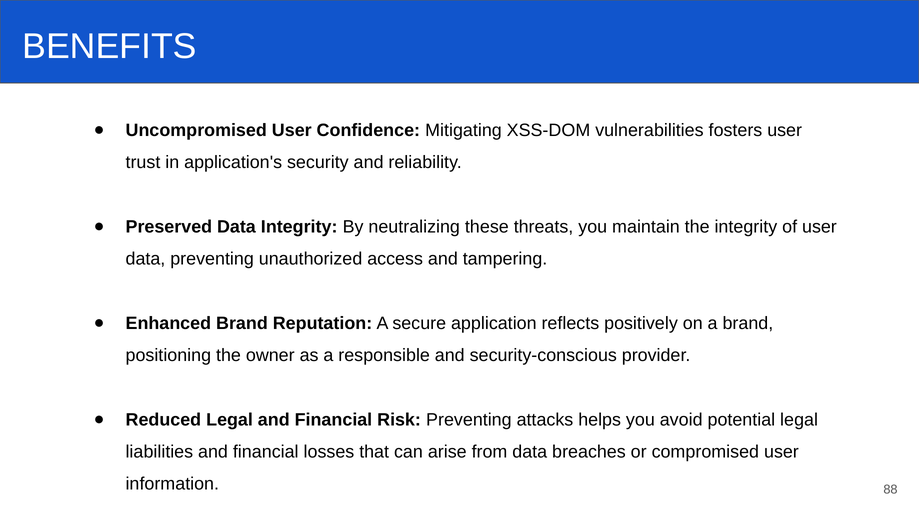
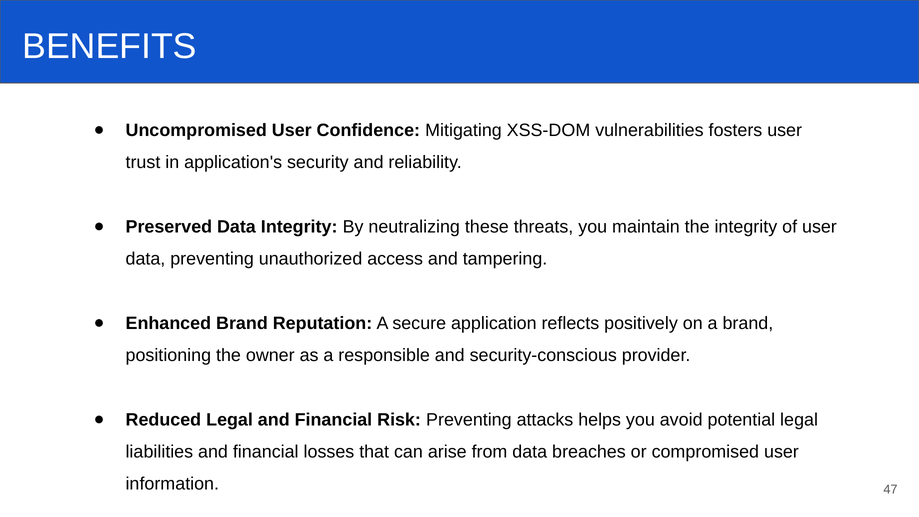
88: 88 -> 47 (890, 489)
